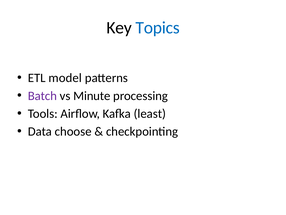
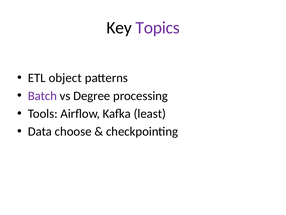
Topics colour: blue -> purple (158, 28)
model: model -> object (65, 78)
Minute: Minute -> Degree (92, 96)
